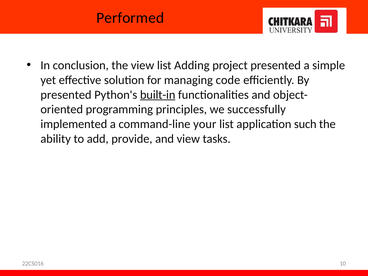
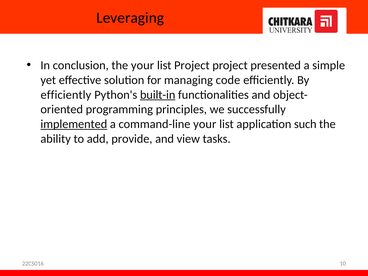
Performed: Performed -> Leveraging (130, 18)
the view: view -> your (143, 65)
list Adding: Adding -> Project (192, 65)
presented: presented -> efficiently (66, 95)
implemented underline: none -> present (74, 124)
